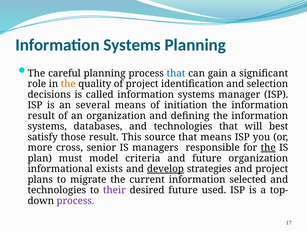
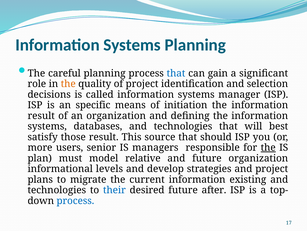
several: several -> specific (93, 105)
that means: means -> should (216, 137)
cross: cross -> users (70, 147)
criteria: criteria -> relative (143, 158)
exists: exists -> levels (109, 168)
develop underline: present -> none (165, 168)
selected: selected -> existing (248, 179)
their colour: purple -> blue (114, 190)
used: used -> after (214, 190)
process colour: purple -> blue (75, 200)
